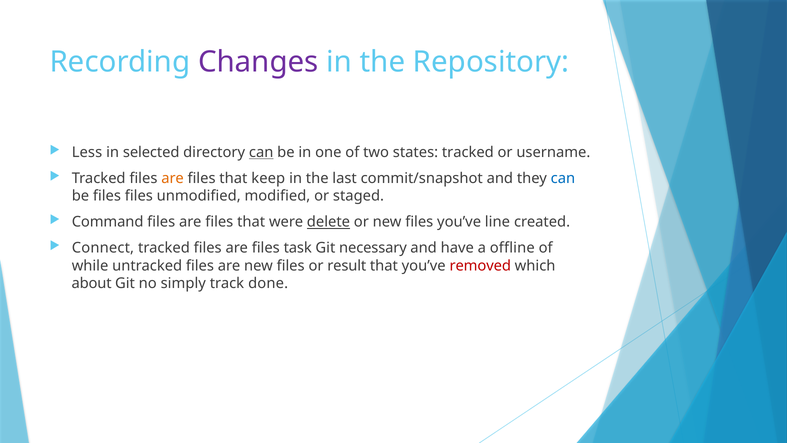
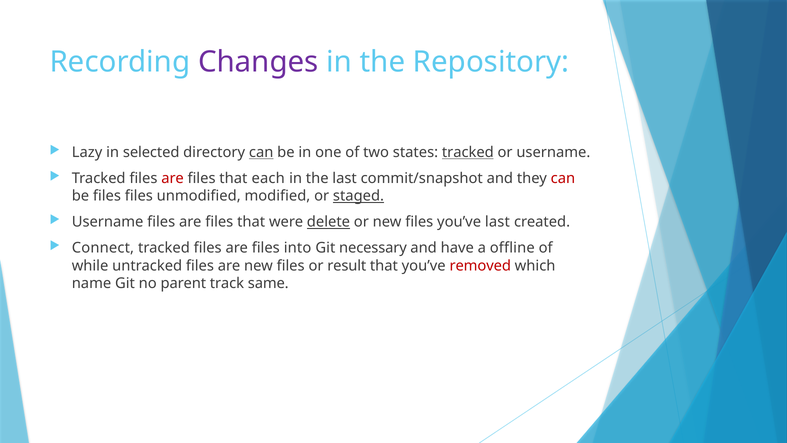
Less: Less -> Lazy (87, 152)
tracked underline: none -> present (468, 152)
are colour: orange -> red (173, 178)
keep: keep -> each (268, 178)
can colour: blue -> red (563, 178)
staged underline: none -> present (359, 196)
Command: Command -> Username (108, 222)
you’ve line: line -> last (497, 222)
task: task -> into (298, 248)
about: about -> name (92, 283)
simply: simply -> parent (183, 283)
done: done -> same (268, 283)
